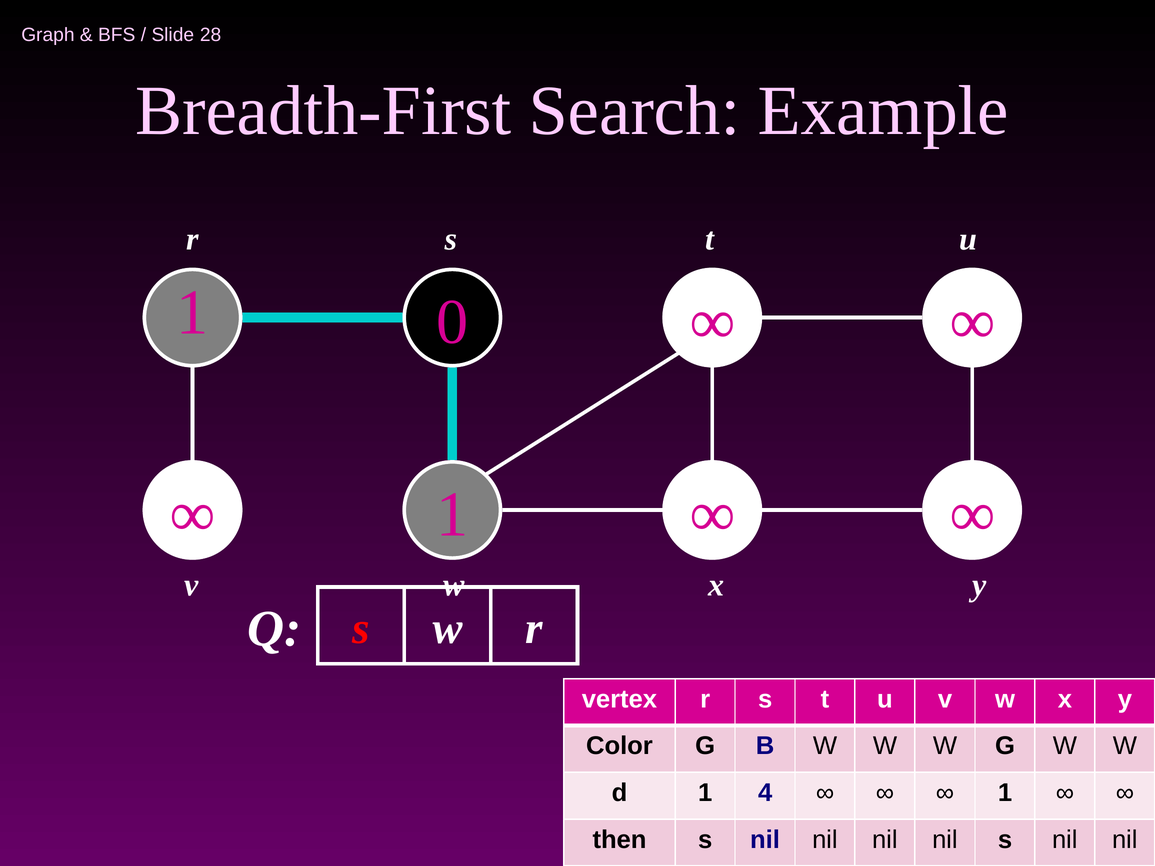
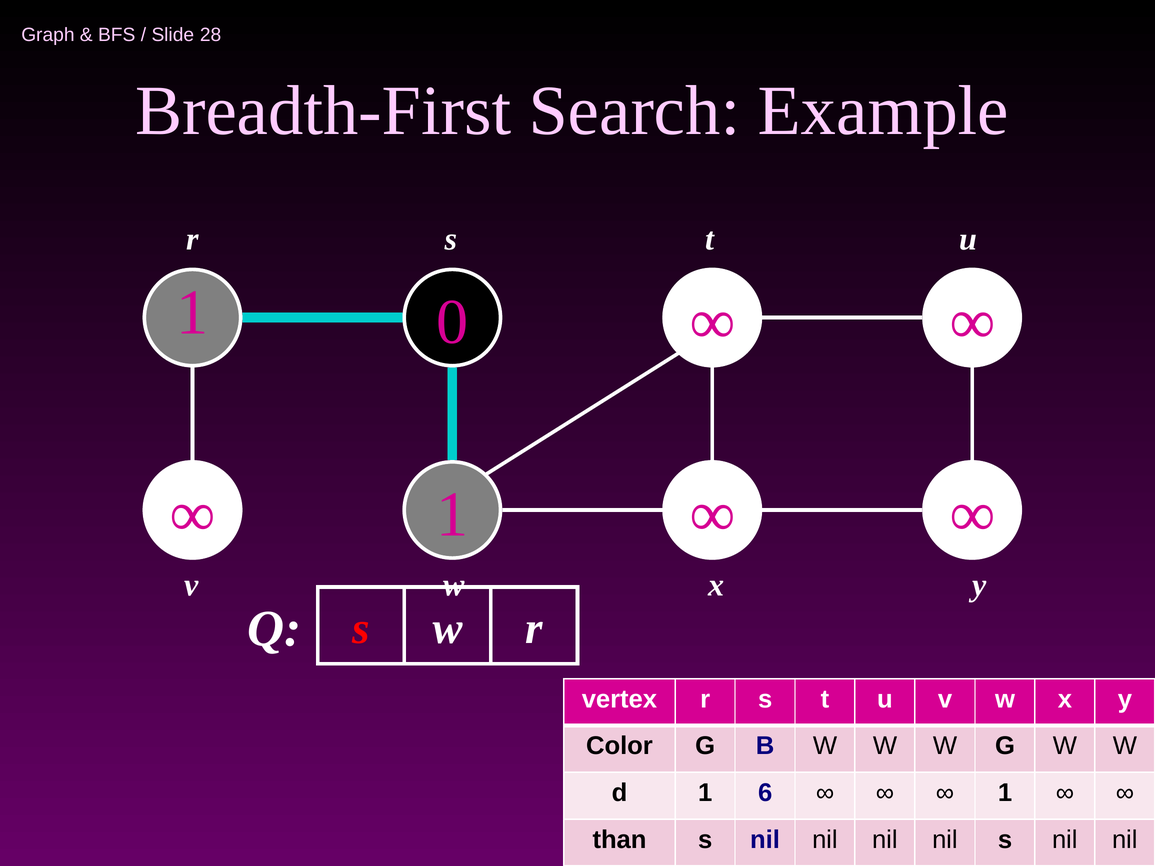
4: 4 -> 6 (765, 793)
then: then -> than (620, 840)
